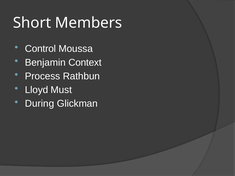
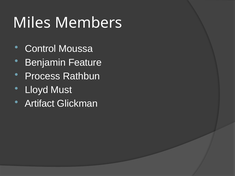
Short: Short -> Miles (32, 23)
Context: Context -> Feature (85, 63)
During: During -> Artifact (40, 104)
